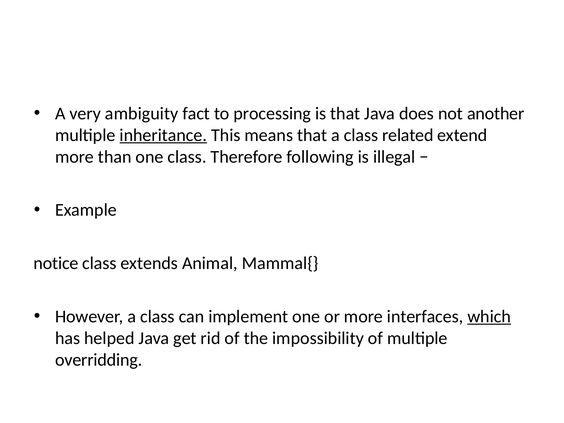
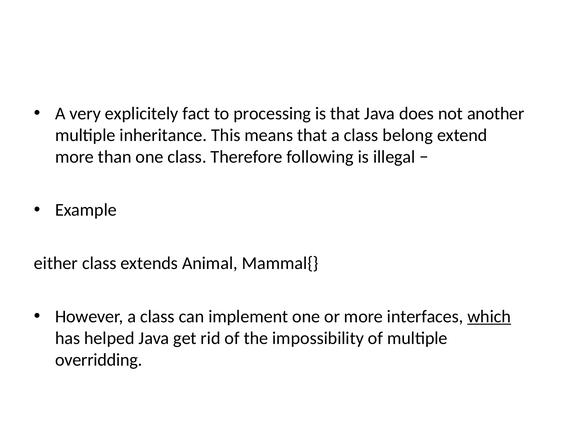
ambiguity: ambiguity -> explicitely (142, 114)
inheritance underline: present -> none (163, 135)
related: related -> belong (408, 135)
notice: notice -> either (56, 263)
